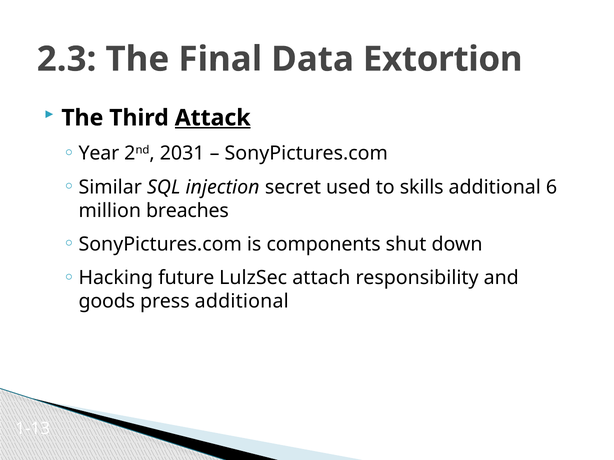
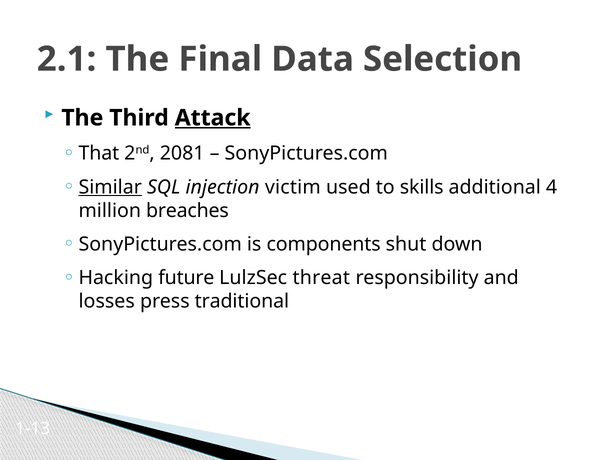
2.3: 2.3 -> 2.1 (67, 59)
Extortion: Extortion -> Selection (443, 59)
Year: Year -> That (99, 154)
2031: 2031 -> 2081 (182, 154)
Similar underline: none -> present (110, 187)
secret: secret -> victim (293, 187)
6: 6 -> 4 (552, 187)
attach: attach -> threat (321, 278)
goods: goods -> losses (107, 302)
press additional: additional -> traditional (242, 302)
